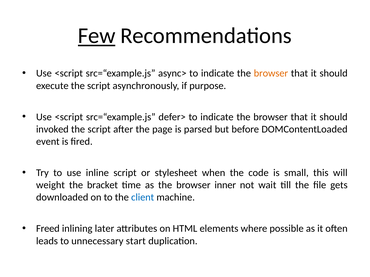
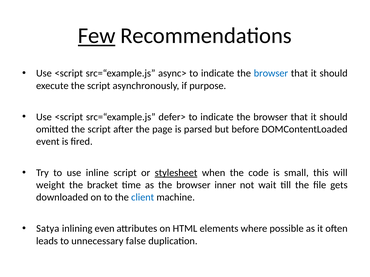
browser colour: orange -> blue (271, 73)
invoked: invoked -> omitted (52, 129)
stylesheet underline: none -> present (176, 173)
Freed: Freed -> Satya (48, 229)
later: later -> even (105, 229)
start: start -> false (136, 241)
